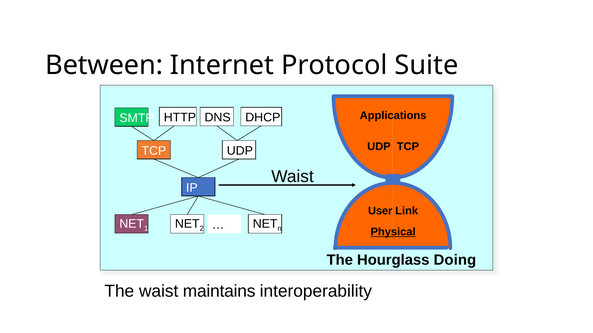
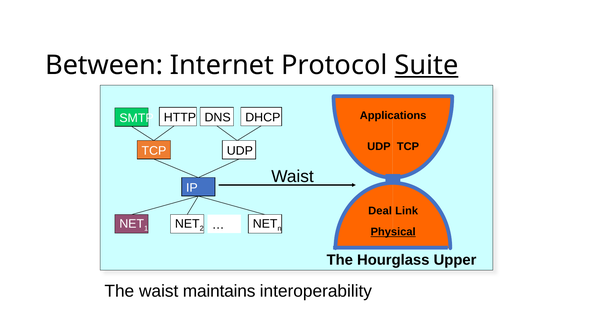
Suite underline: none -> present (427, 65)
User: User -> Deal (380, 211)
Doing: Doing -> Upper (455, 260)
